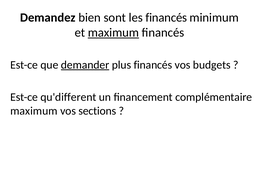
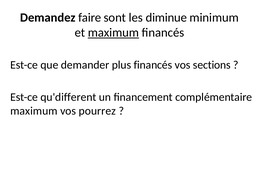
bien: bien -> faire (90, 18)
les financés: financés -> diminue (166, 18)
demander underline: present -> none (85, 65)
budgets: budgets -> sections (212, 65)
sections: sections -> pourrez (97, 111)
